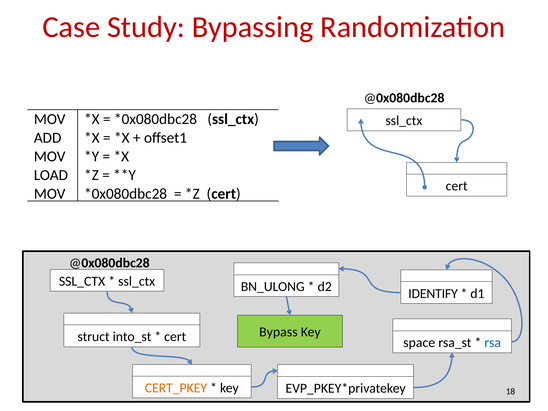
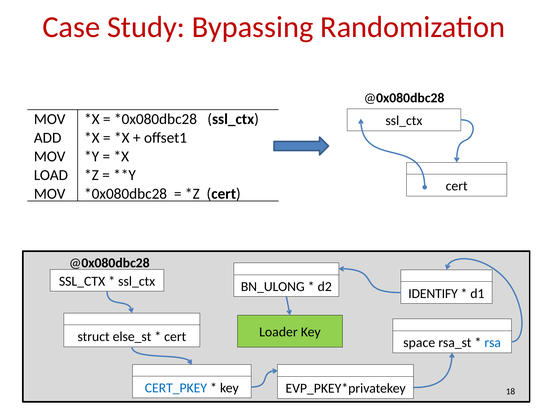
Bypass: Bypass -> Loader (278, 332)
into_st: into_st -> else_st (132, 337)
CERT_PKEY colour: orange -> blue (176, 388)
